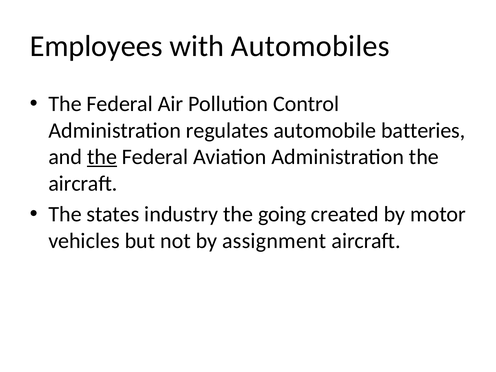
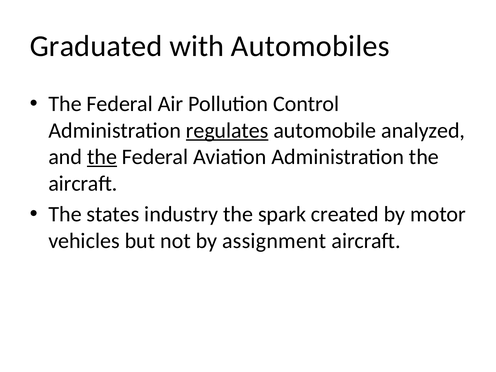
Employees: Employees -> Graduated (96, 46)
regulates underline: none -> present (227, 131)
batteries: batteries -> analyzed (423, 131)
going: going -> spark (282, 214)
